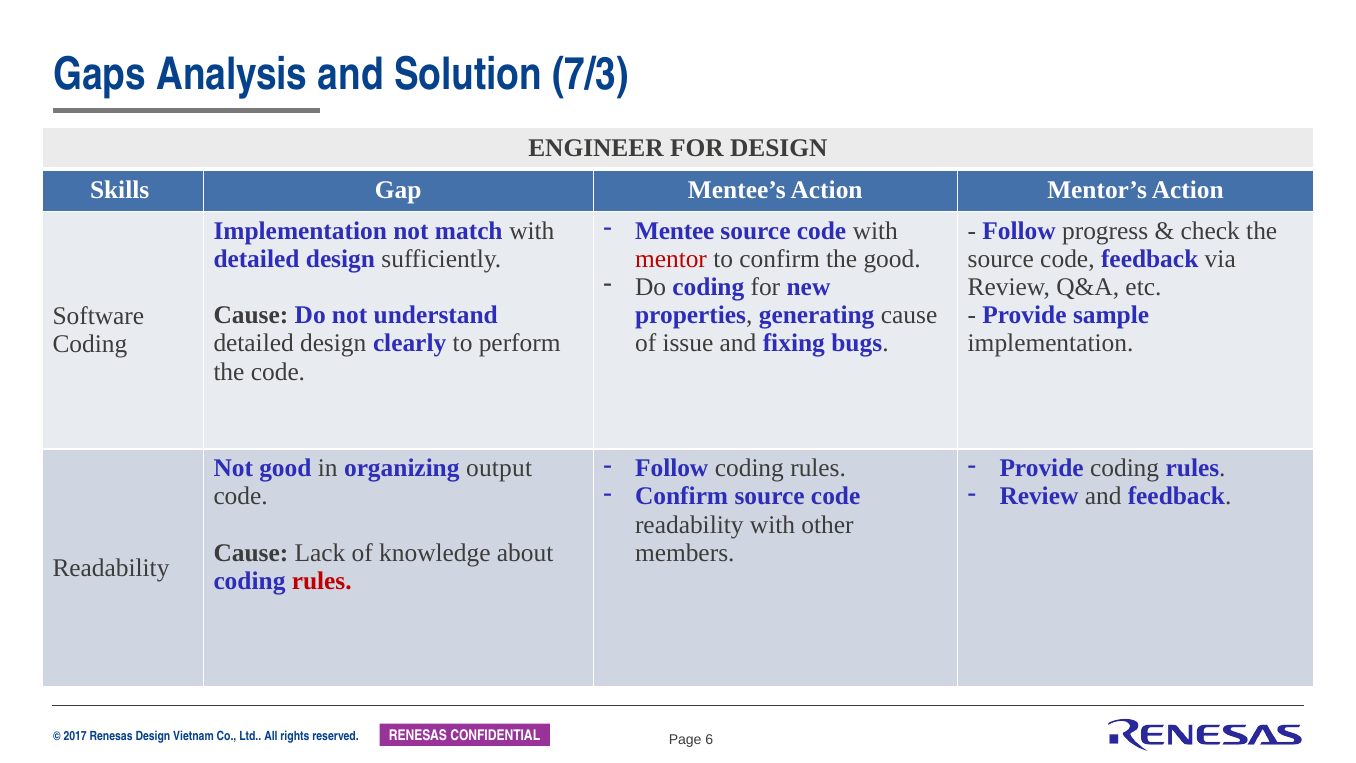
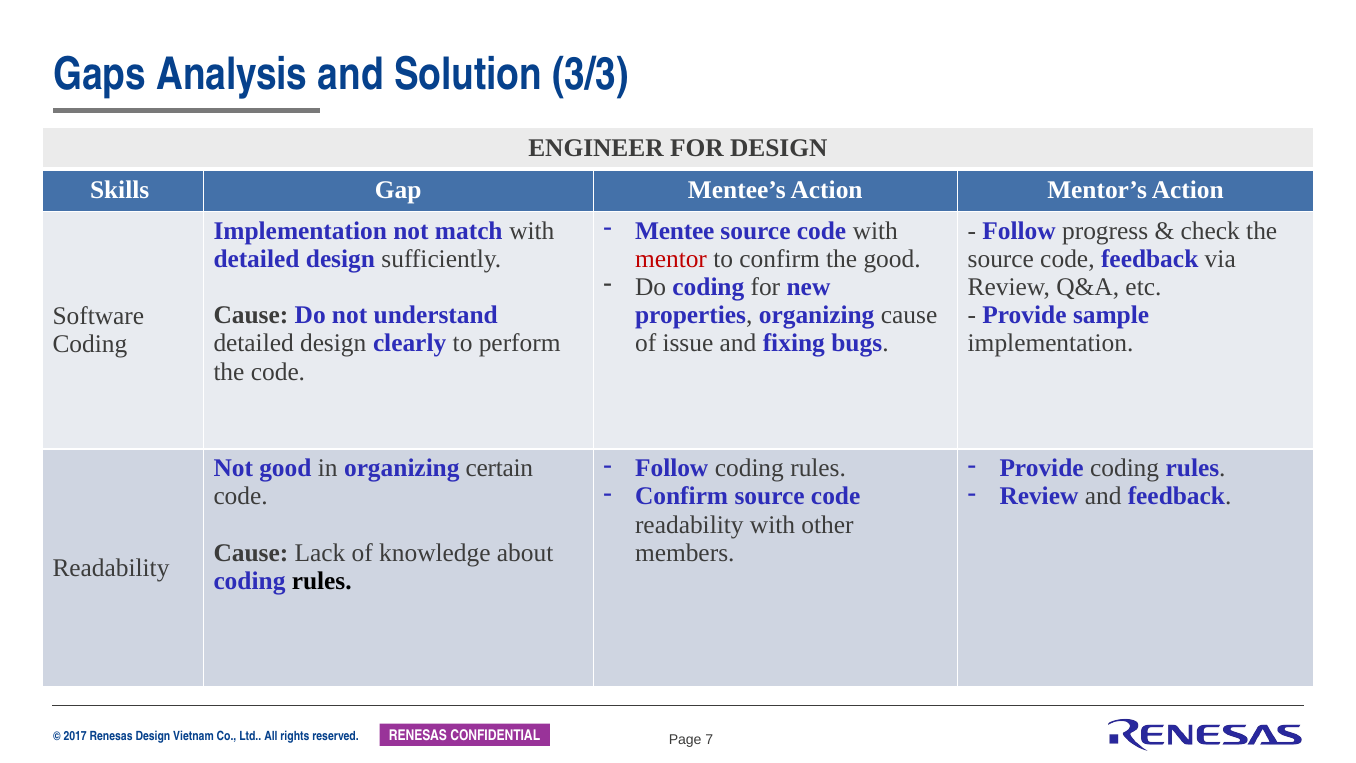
7/3: 7/3 -> 3/3 (591, 74)
properties generating: generating -> organizing (817, 315)
output: output -> certain (499, 468)
rules colour: red -> black (322, 581)
6: 6 -> 7 (709, 740)
